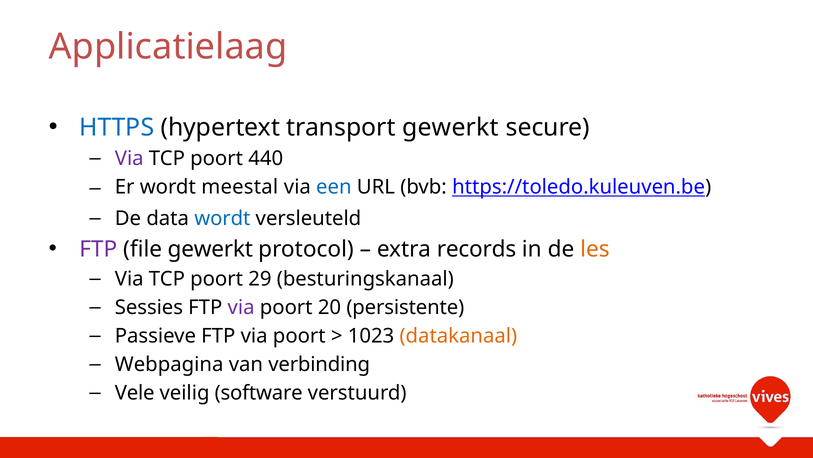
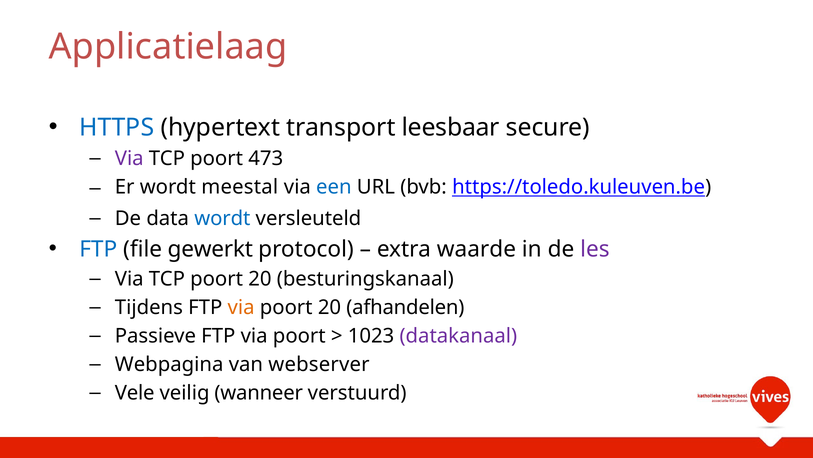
transport gewerkt: gewerkt -> leesbaar (451, 127)
440: 440 -> 473 (266, 158)
FTP colour: purple -> blue (98, 249)
records: records -> waarde (476, 249)
les colour: orange -> purple (595, 249)
TCP poort 29: 29 -> 20 (260, 279)
Sessies: Sessies -> Tijdens (149, 307)
via colour: purple -> orange (241, 307)
persistente: persistente -> afhandelen (405, 307)
datakanaal colour: orange -> purple (458, 335)
verbinding: verbinding -> webserver (319, 364)
software: software -> wanneer (259, 392)
